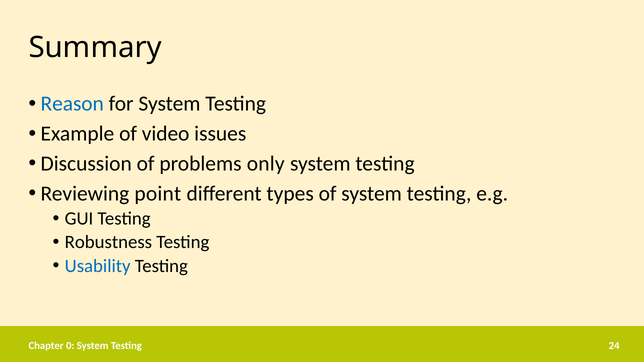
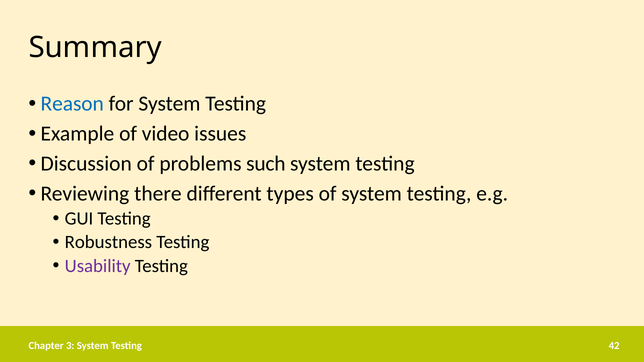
only: only -> such (266, 164)
point: point -> there (158, 194)
Usability colour: blue -> purple (98, 266)
0: 0 -> 3 (70, 346)
24: 24 -> 42 (614, 346)
